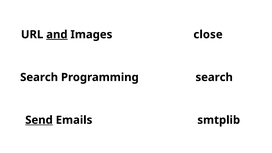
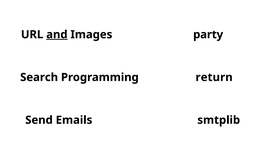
close: close -> party (208, 35)
Programming search: search -> return (214, 77)
Send underline: present -> none (39, 120)
